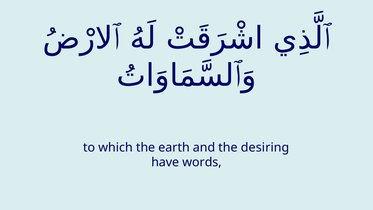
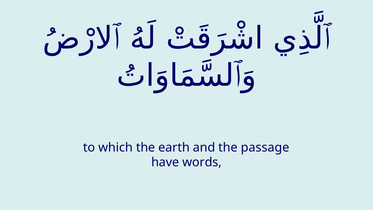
desiring: desiring -> passage (265, 147)
